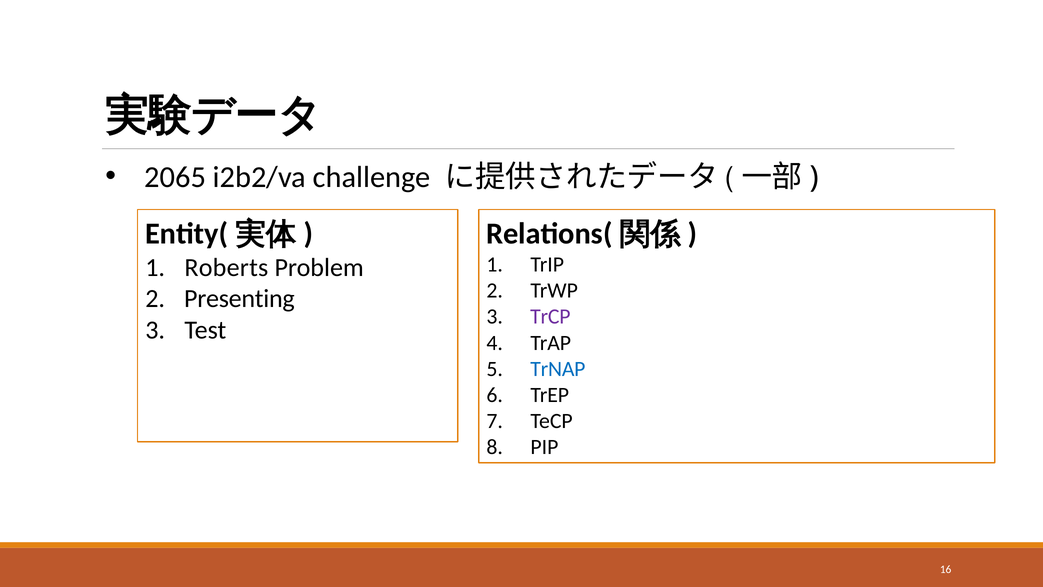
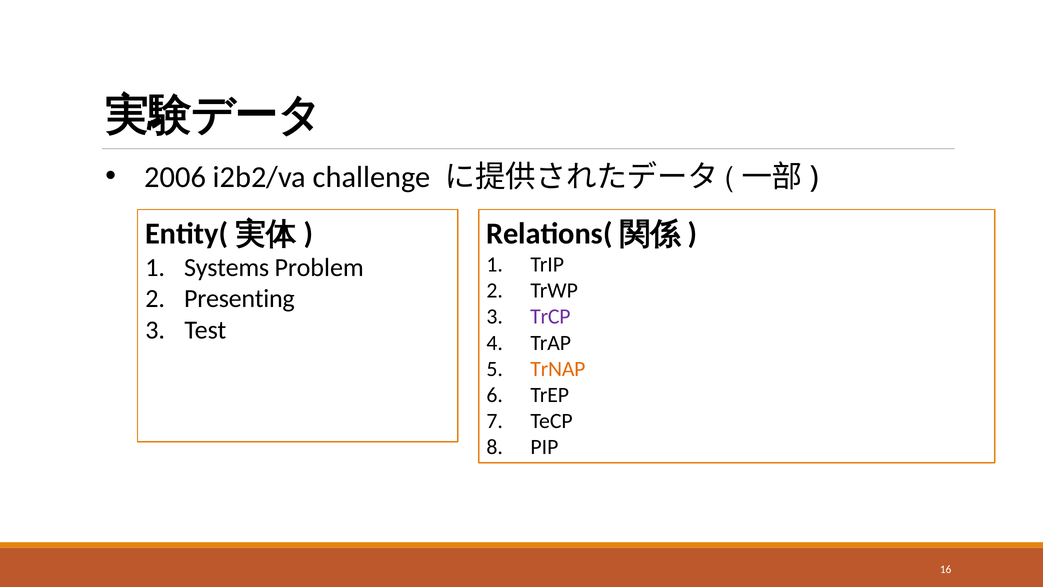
2065: 2065 -> 2006 (175, 177)
Roberts: Roberts -> Systems (227, 267)
TrNAP colour: blue -> orange (558, 369)
